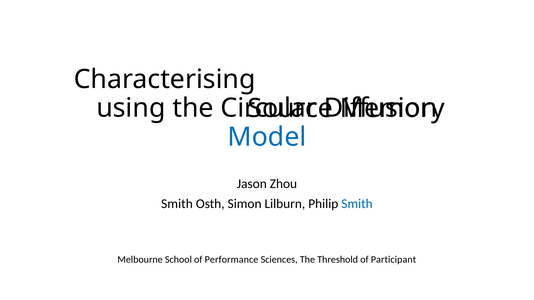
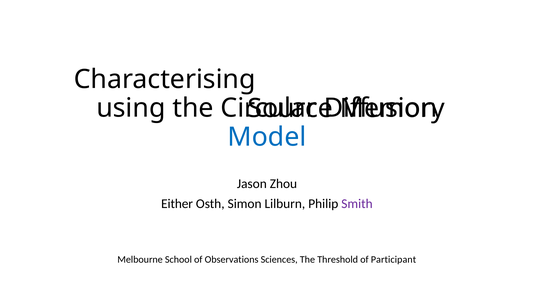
Smith: Smith -> Either (177, 204)
Smith colour: blue -> purple (357, 204)
Performance: Performance -> Observations (232, 260)
